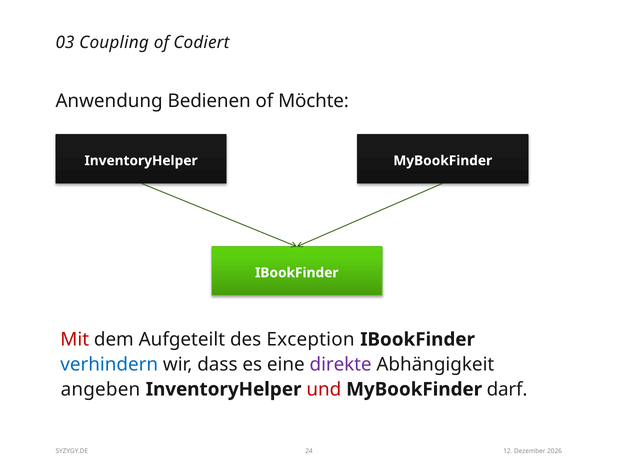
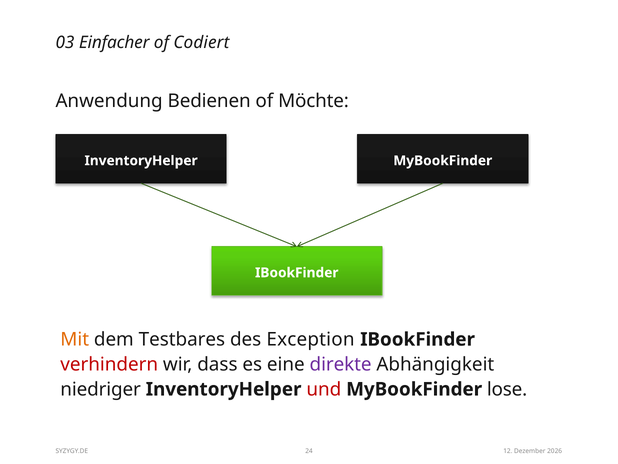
Coupling: Coupling -> Einfacher (114, 42)
Mit colour: red -> orange (75, 339)
Aufgeteilt: Aufgeteilt -> Testbares (182, 339)
verhindern colour: blue -> red (109, 364)
angeben: angeben -> niedriger (101, 389)
darf: darf -> lose (507, 389)
